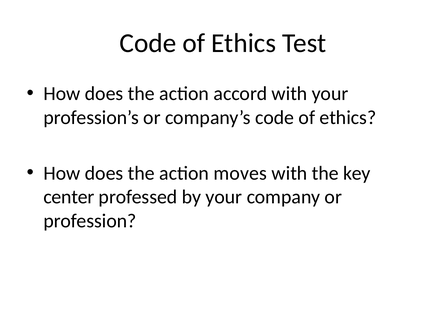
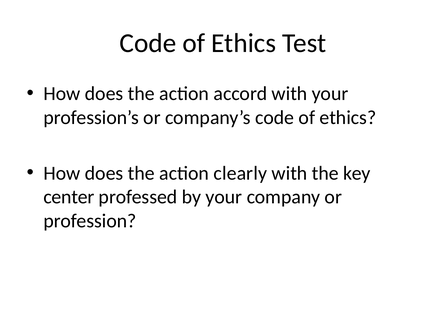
moves: moves -> clearly (240, 173)
